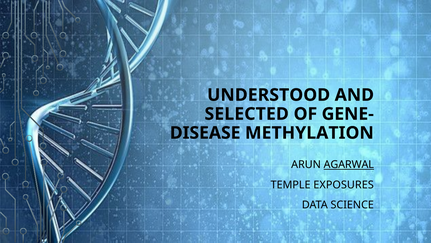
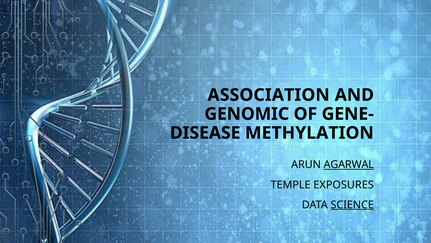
UNDERSTOOD: UNDERSTOOD -> ASSOCIATION (269, 95)
SELECTED: SELECTED -> GENOMIC (247, 114)
SCIENCE underline: none -> present (352, 204)
